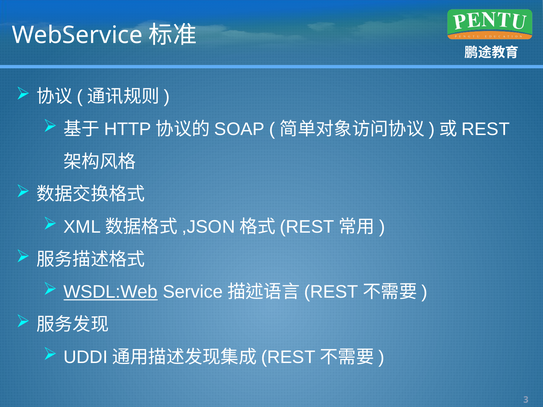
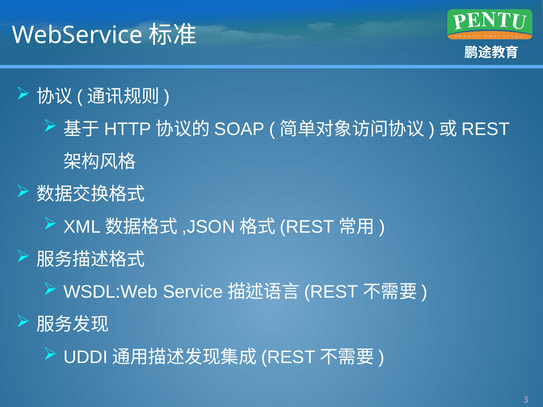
WSDL:Web underline: present -> none (111, 292)
